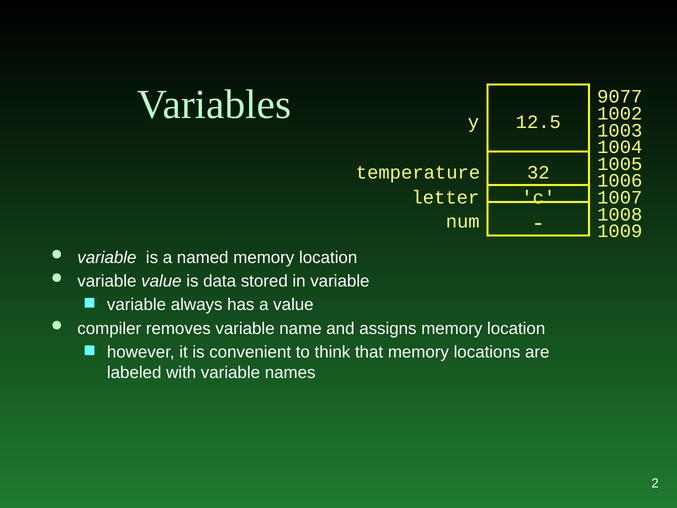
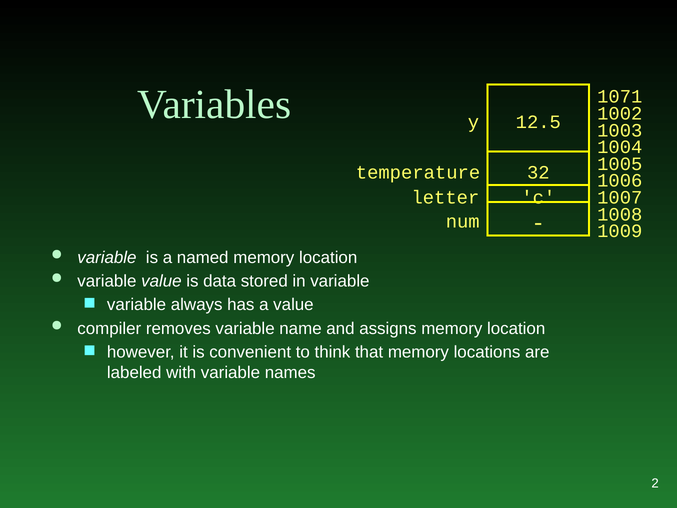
9077: 9077 -> 1071 (620, 97)
